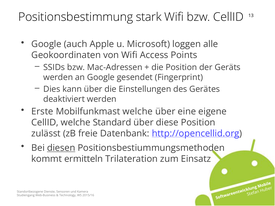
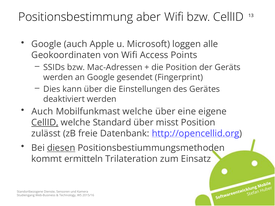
stark: stark -> aber (149, 17)
Erste: Erste -> Auch (42, 112)
CellID underline: none -> present (45, 123)
diese: diese -> misst (167, 123)
